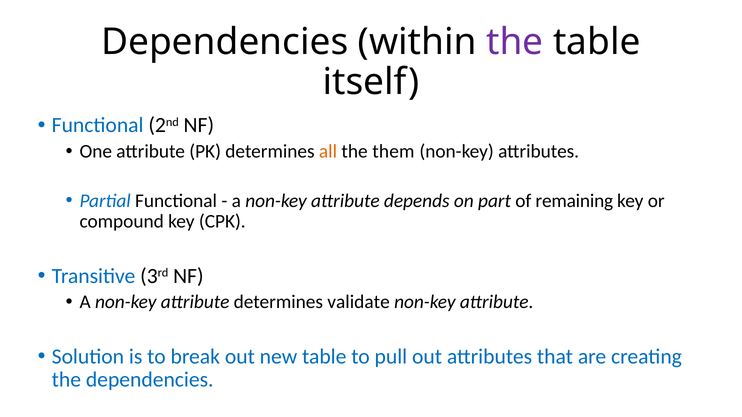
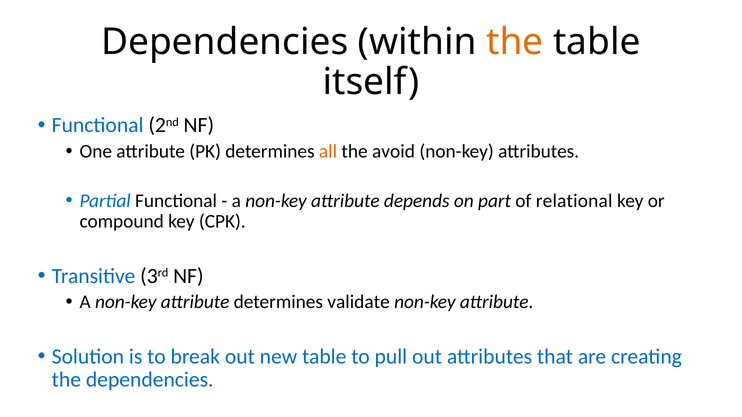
the colour: purple -> orange (515, 42)
them: them -> avoid (393, 151)
remaining: remaining -> relational (574, 201)
